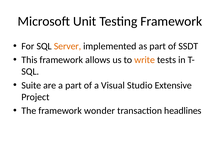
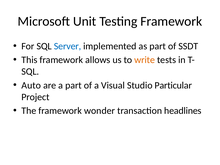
Server colour: orange -> blue (68, 46)
Suite: Suite -> Auto (31, 85)
Extensive: Extensive -> Particular (173, 85)
